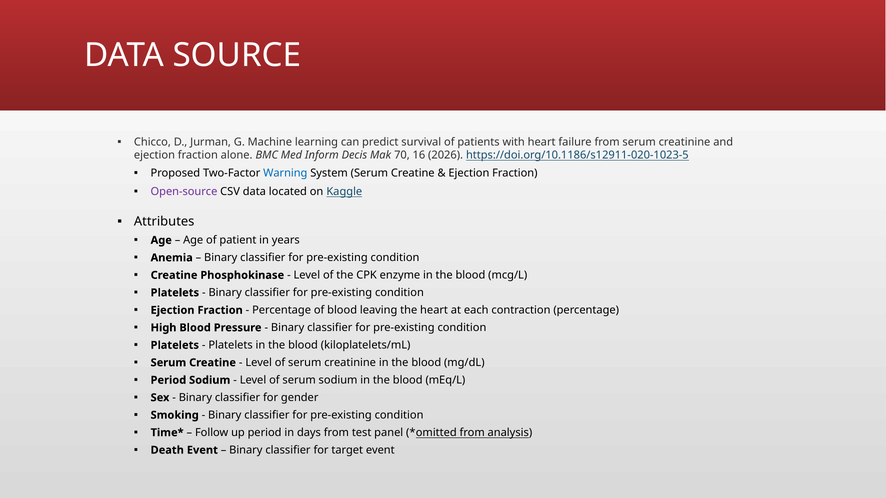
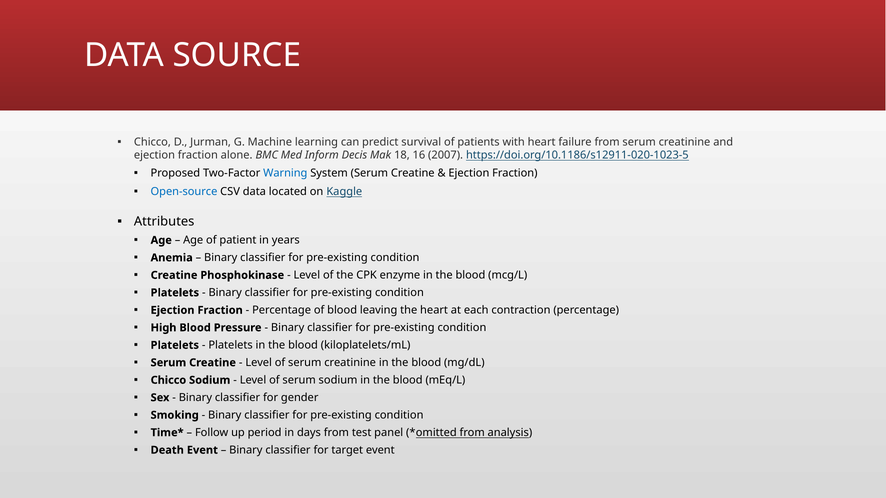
70: 70 -> 18 (402, 155)
2026: 2026 -> 2007 (446, 155)
Open-source colour: purple -> blue (184, 192)
Period: Period -> Chicco (168, 380)
